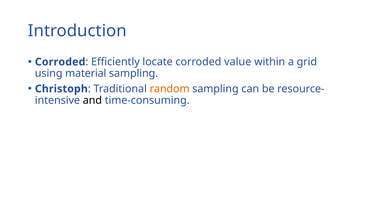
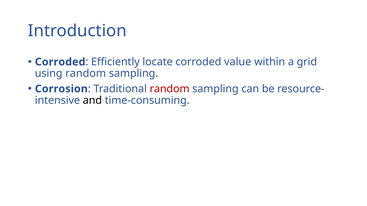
using material: material -> random (86, 74)
Christoph: Christoph -> Corrosion (61, 89)
random colour: orange -> red (170, 89)
